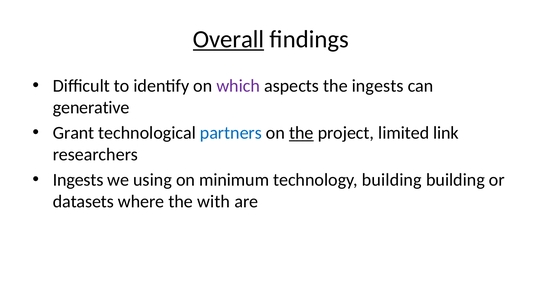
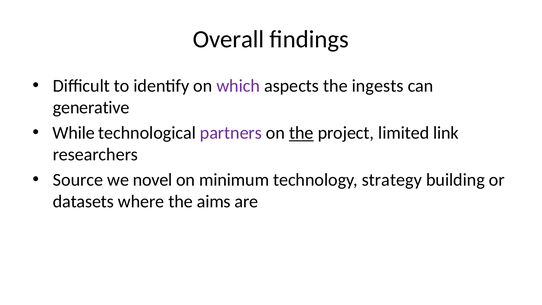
Overall underline: present -> none (229, 39)
Grant: Grant -> While (74, 133)
partners colour: blue -> purple (231, 133)
Ingests: Ingests -> Source (78, 180)
using: using -> novel (153, 180)
technology building: building -> strategy (392, 180)
with: with -> aims (214, 202)
